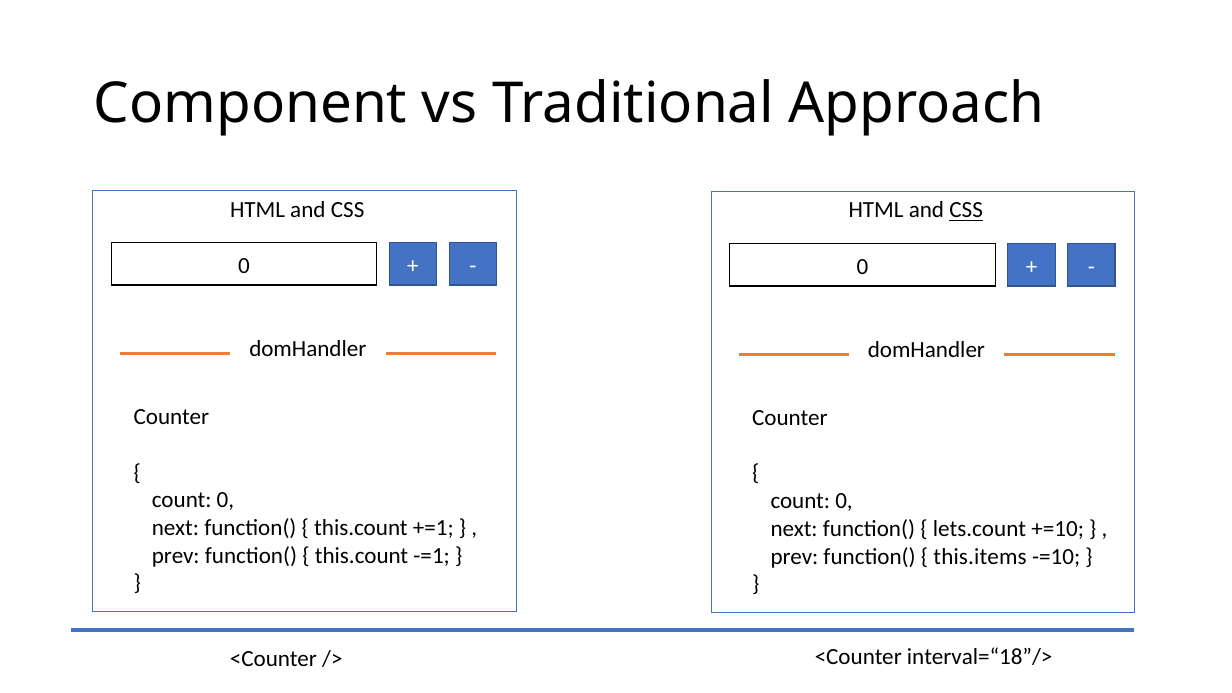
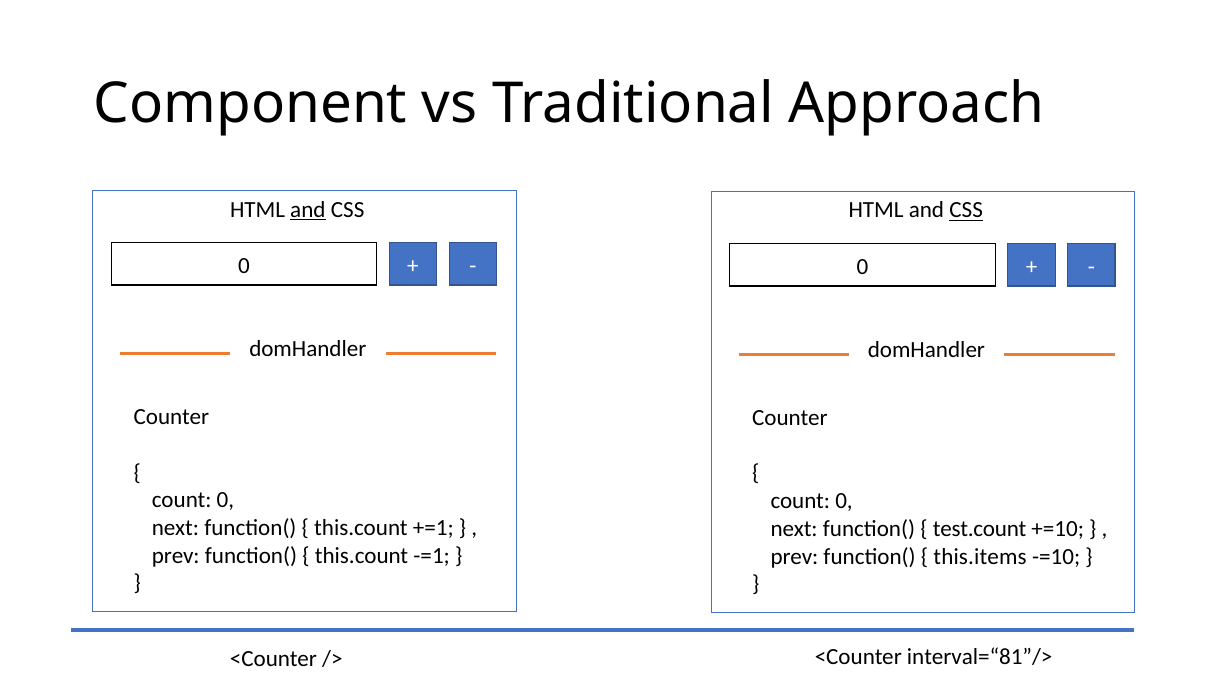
and underline: none -> present (308, 209)
lets.count: lets.count -> test.count (980, 529)
interval=“18”/>: interval=“18”/> -> interval=“81”/> (980, 657)
